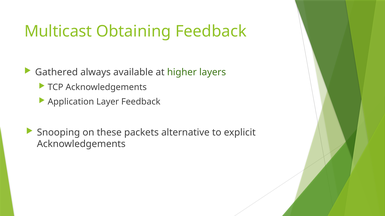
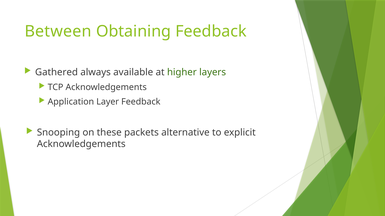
Multicast: Multicast -> Between (58, 31)
